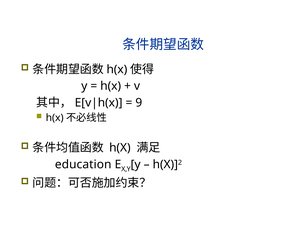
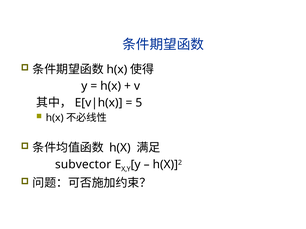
9: 9 -> 5 (139, 103)
education: education -> subvector (83, 165)
